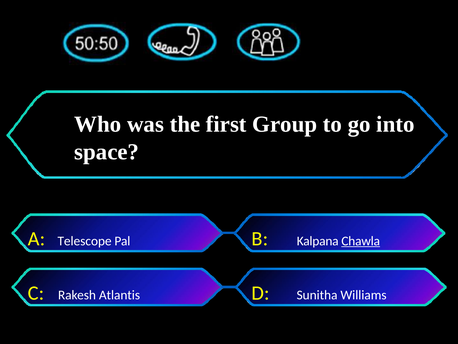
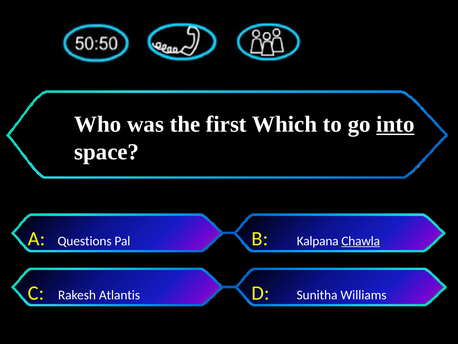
Group: Group -> Which (285, 124)
into underline: none -> present (395, 124)
Telescope: Telescope -> Questions (85, 241)
